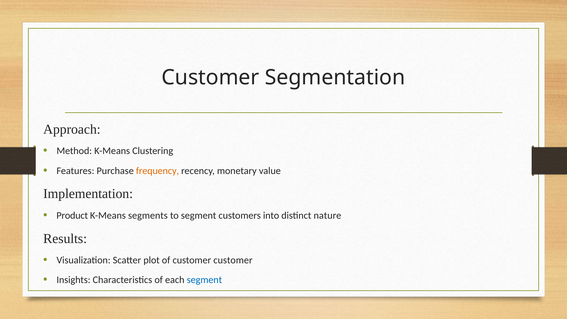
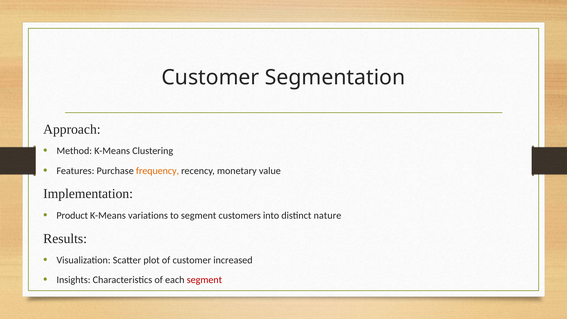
segments: segments -> variations (148, 215)
customer customer: customer -> increased (233, 260)
segment colour: blue -> red (204, 280)
